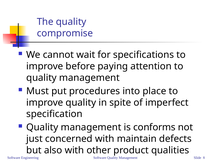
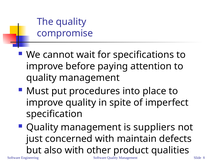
conforms: conforms -> suppliers (154, 128)
